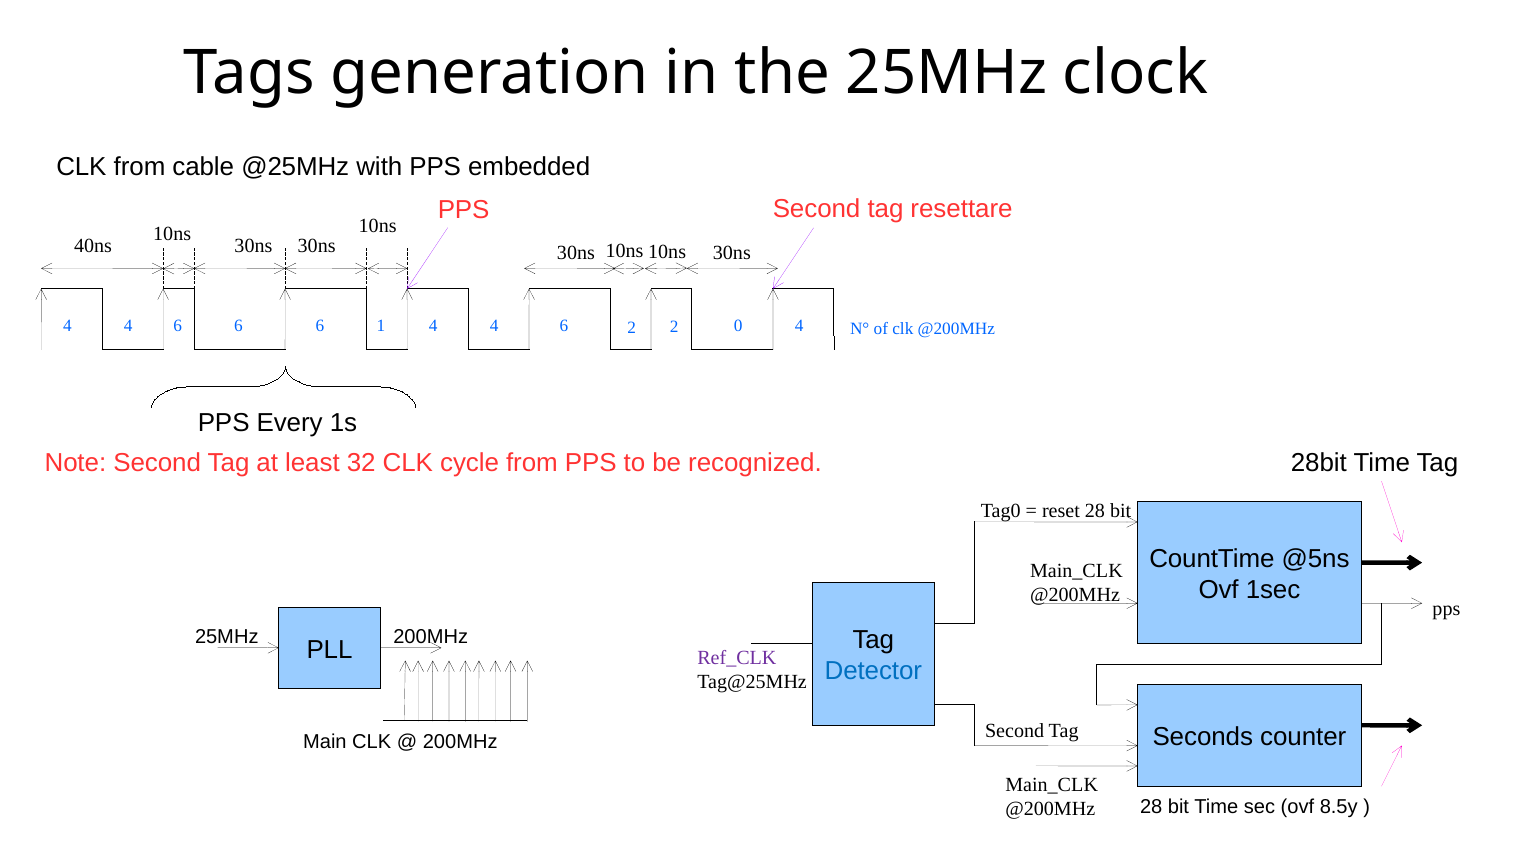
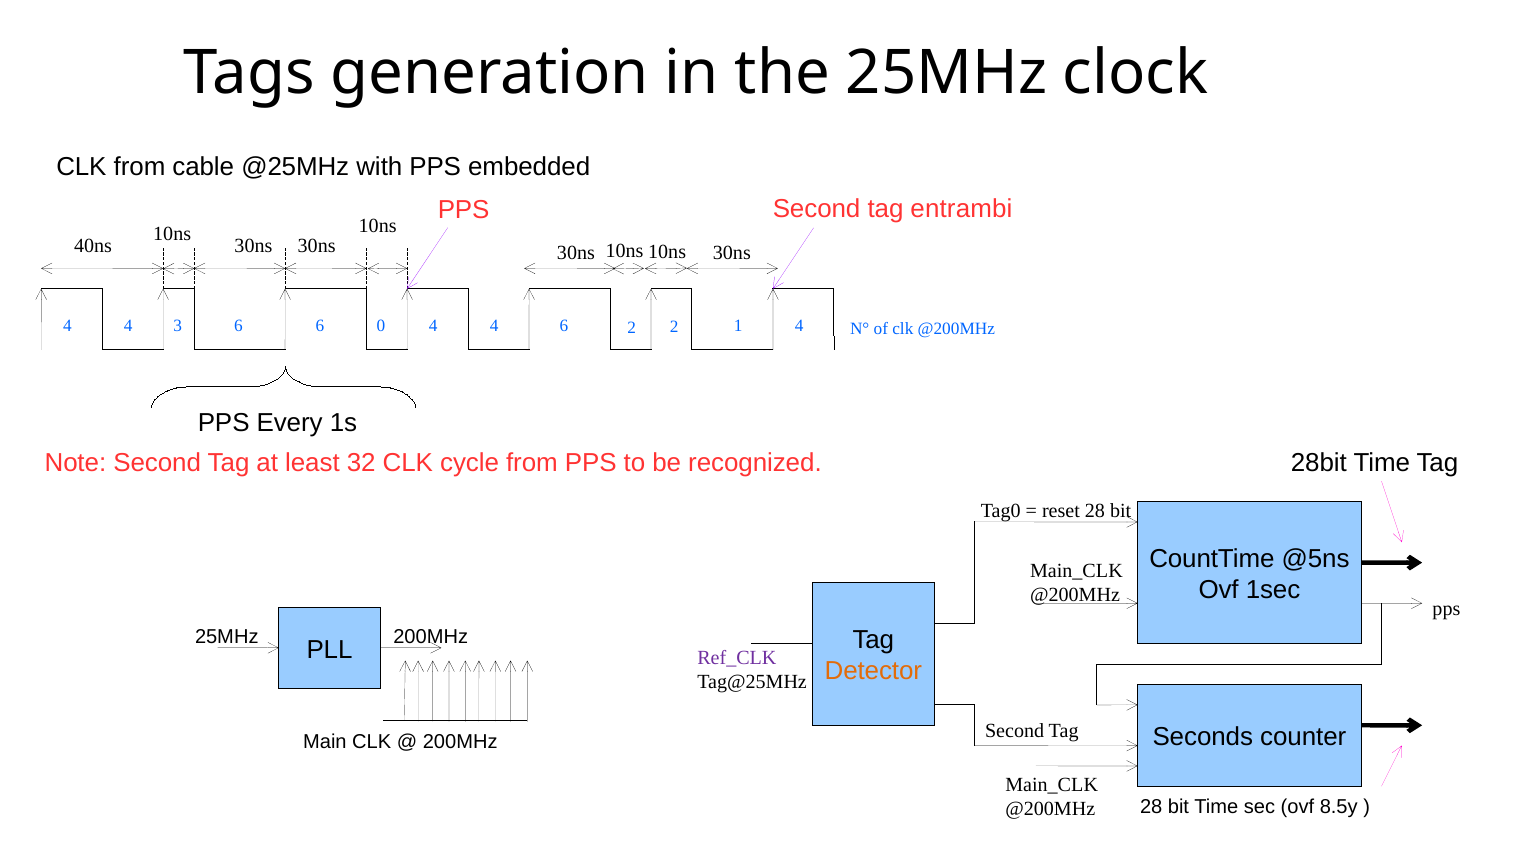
resettare: resettare -> entrambi (961, 209)
6: 6 -> 3 (178, 326)
1: 1 -> 0 (381, 326)
0: 0 -> 1 (738, 326)
Detector colour: blue -> orange (873, 671)
